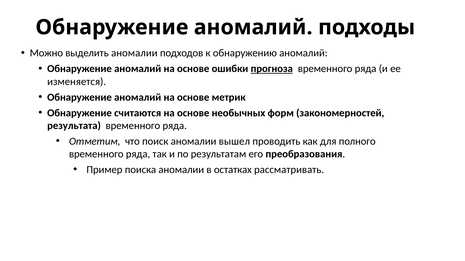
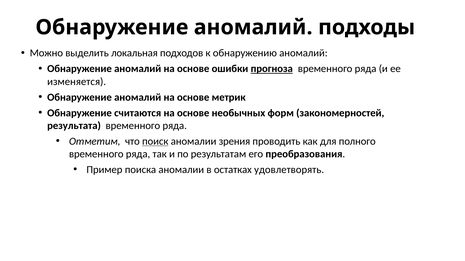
выделить аномалии: аномалии -> локальная (134, 53)
поиск underline: none -> present (155, 142)
вышел: вышел -> зрения (234, 142)
рассматривать: рассматривать -> удовлетворять (289, 170)
